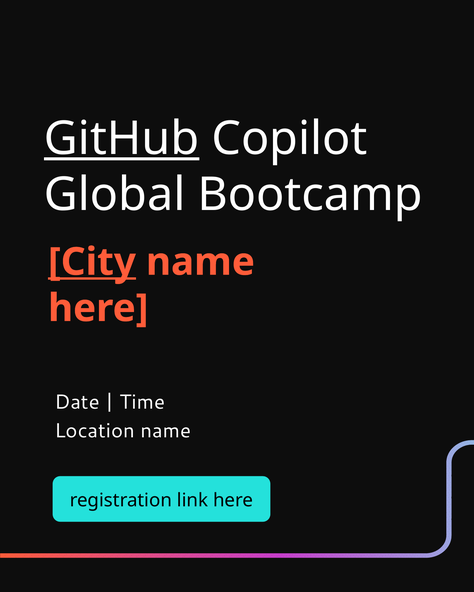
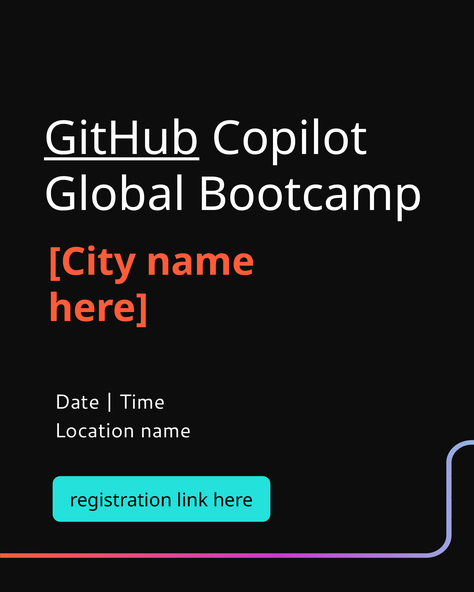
City underline: present -> none (92, 262)
